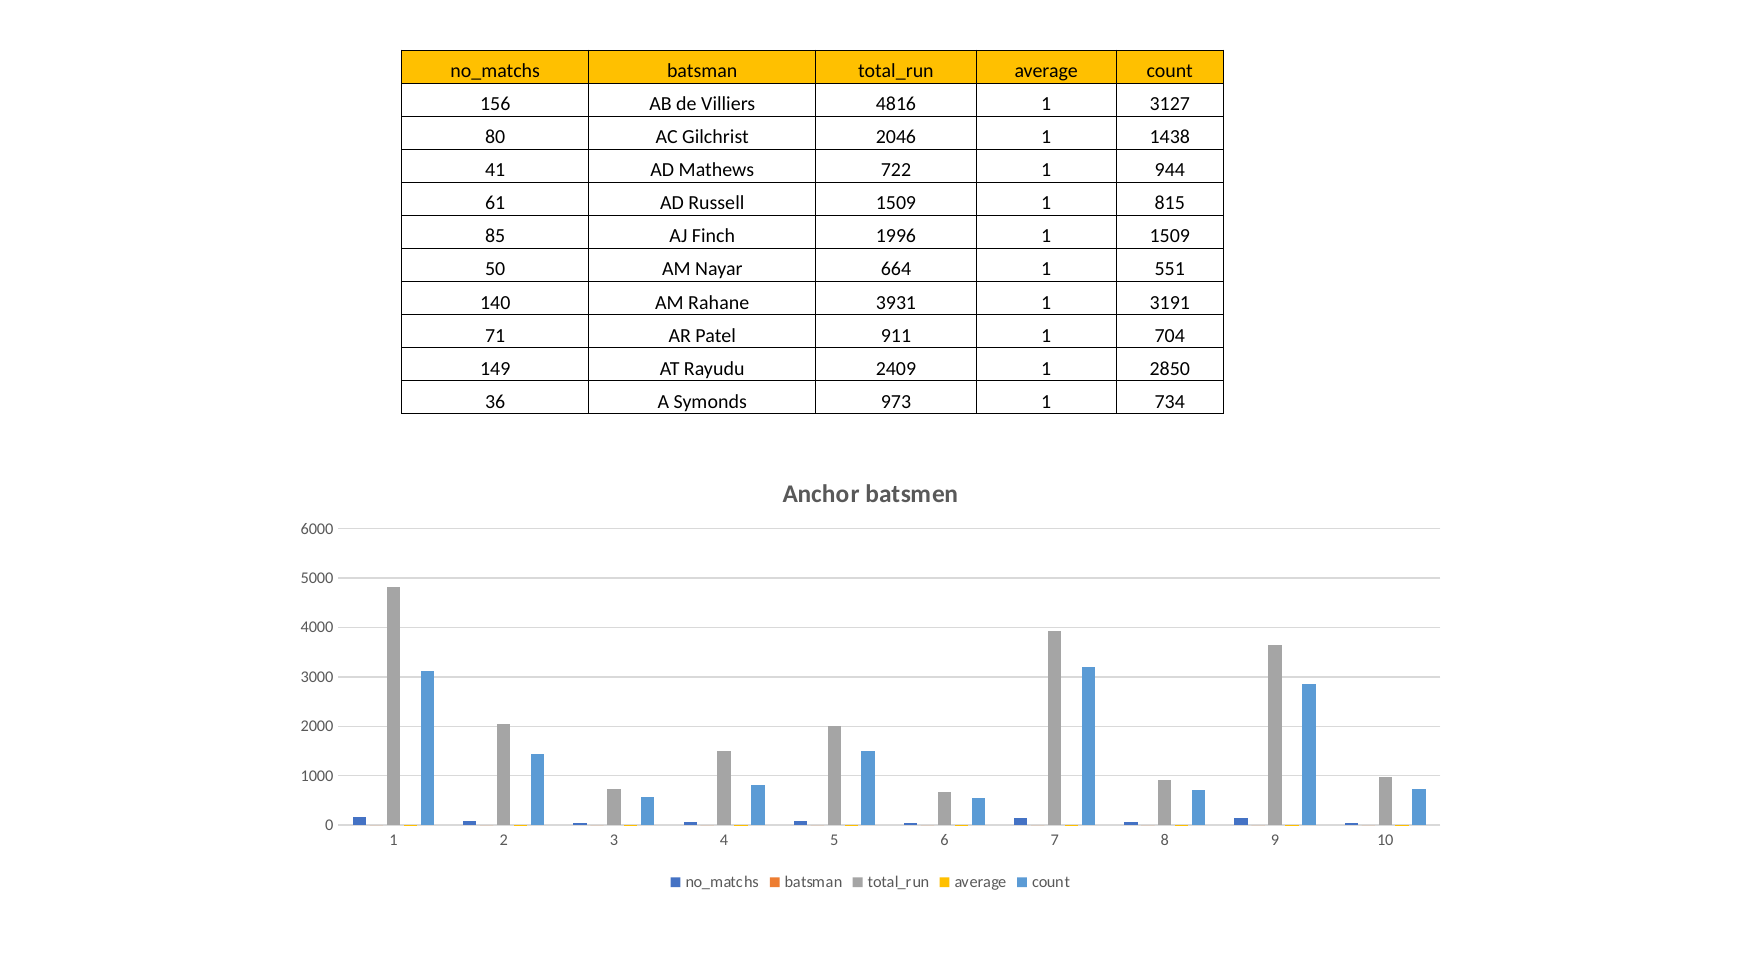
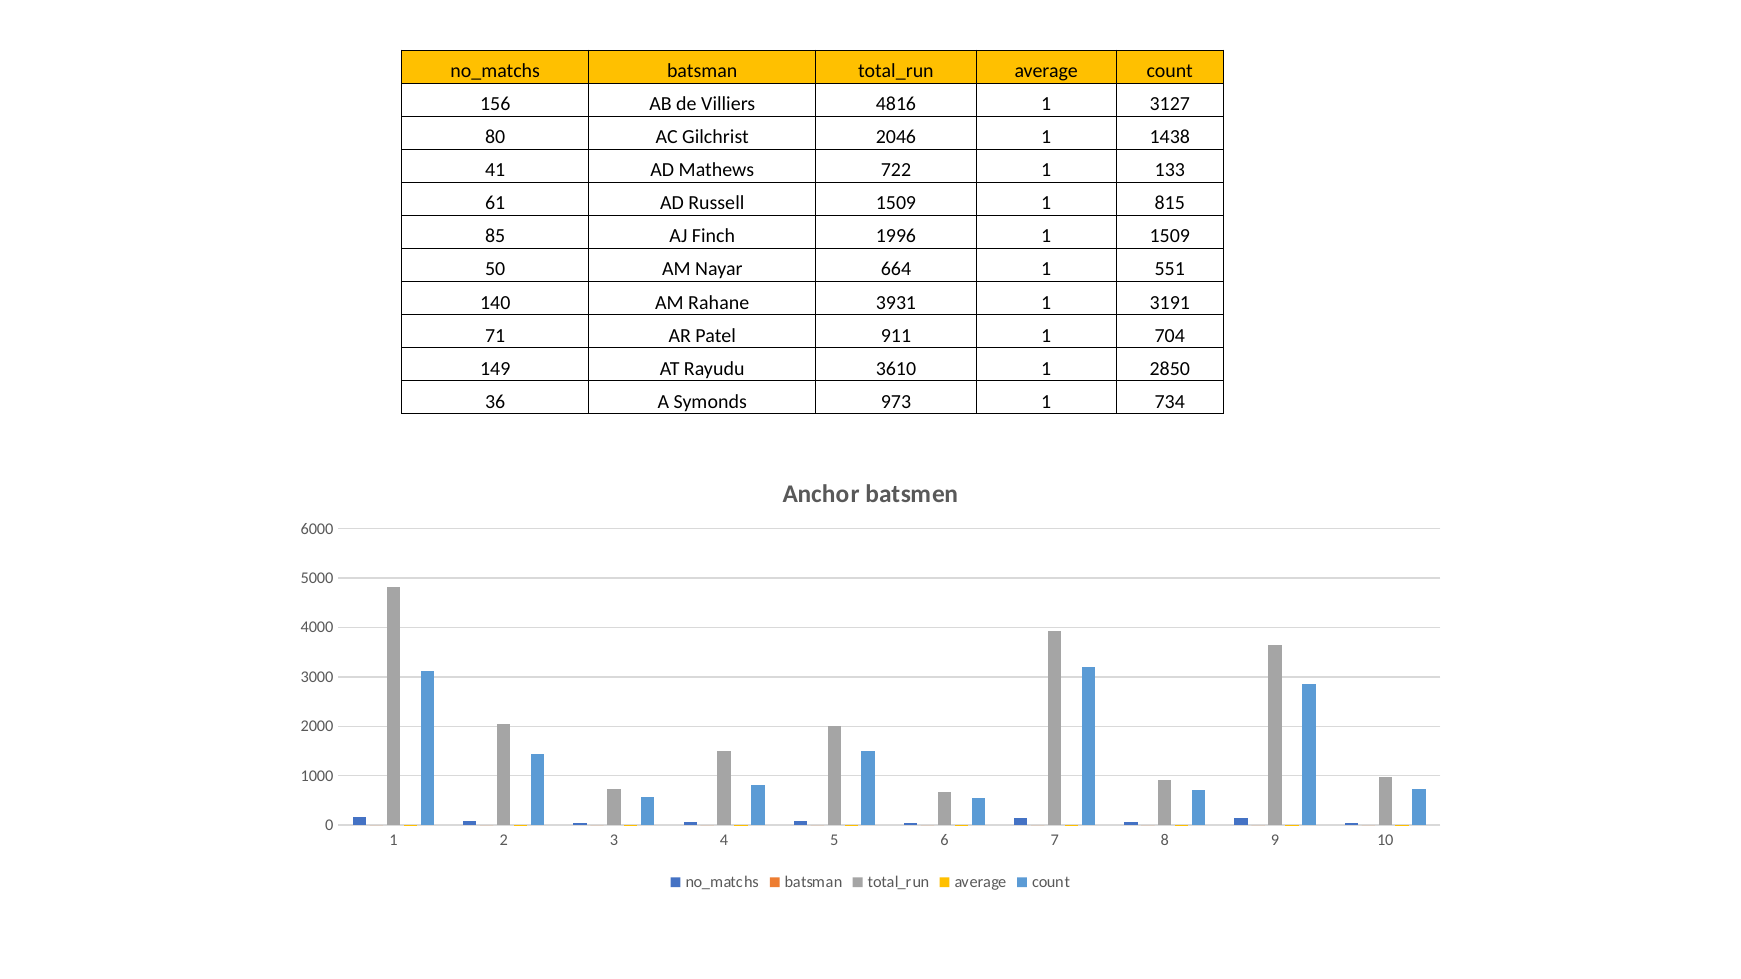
944: 944 -> 133 (1170, 170)
2409: 2409 -> 3610 (896, 369)
